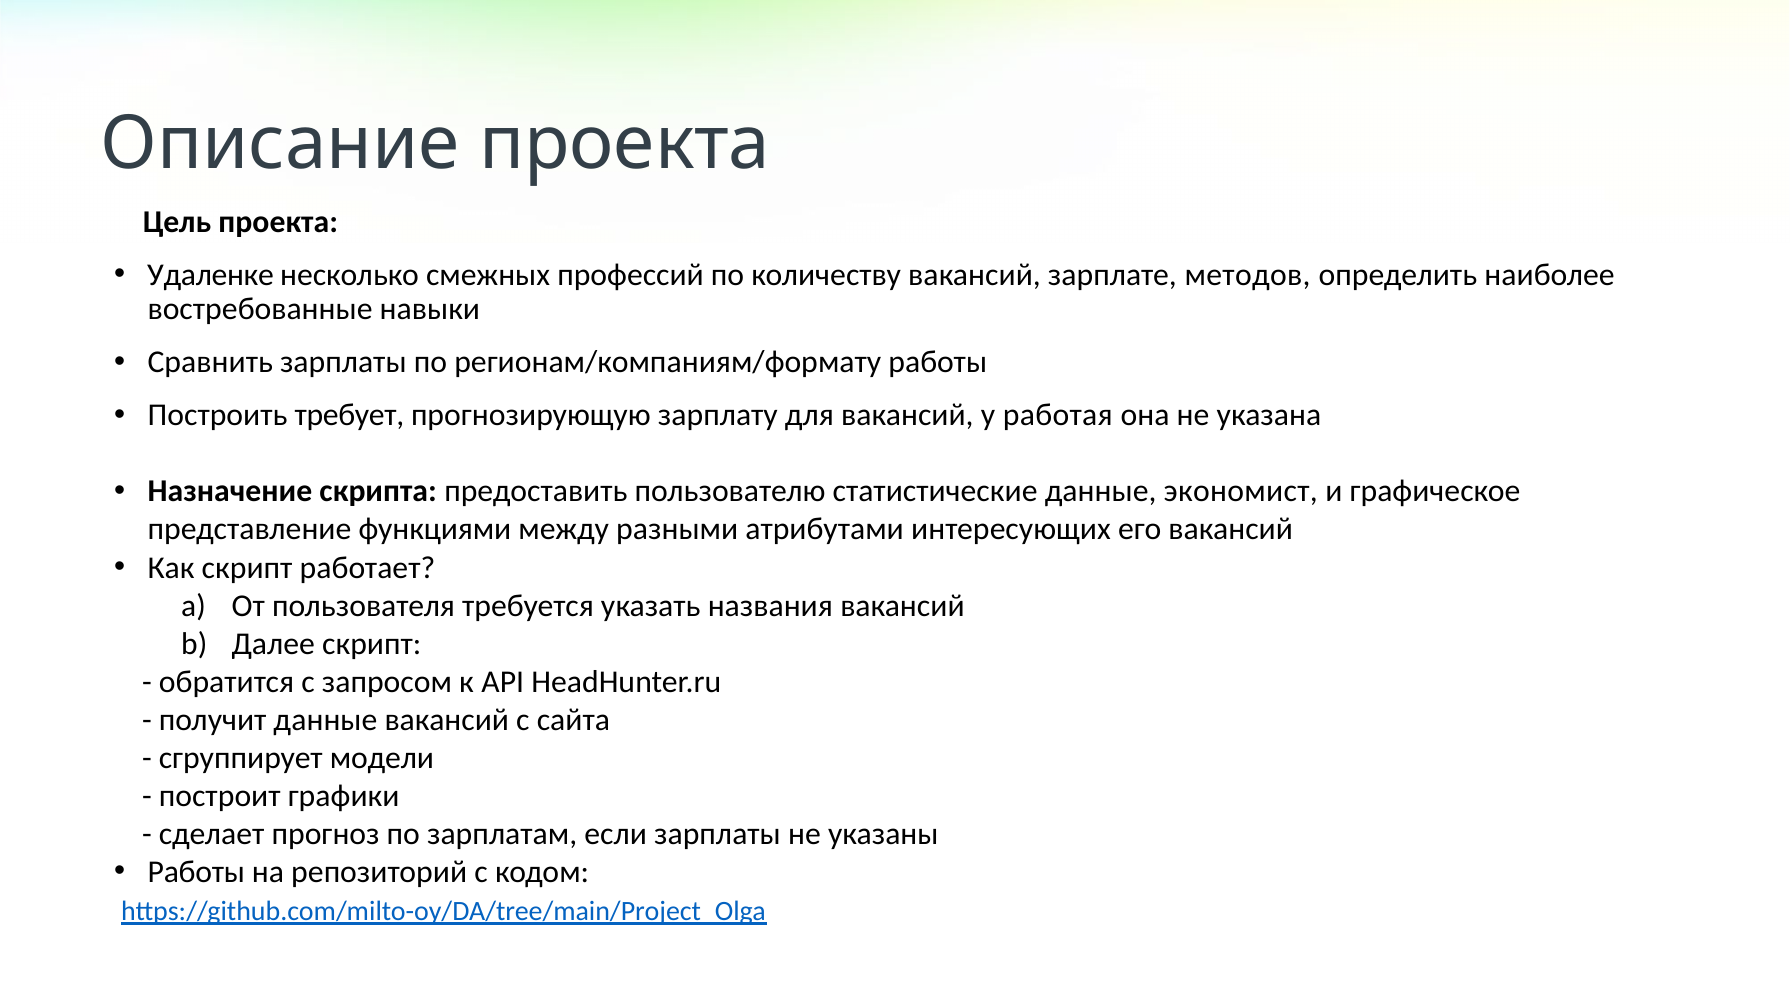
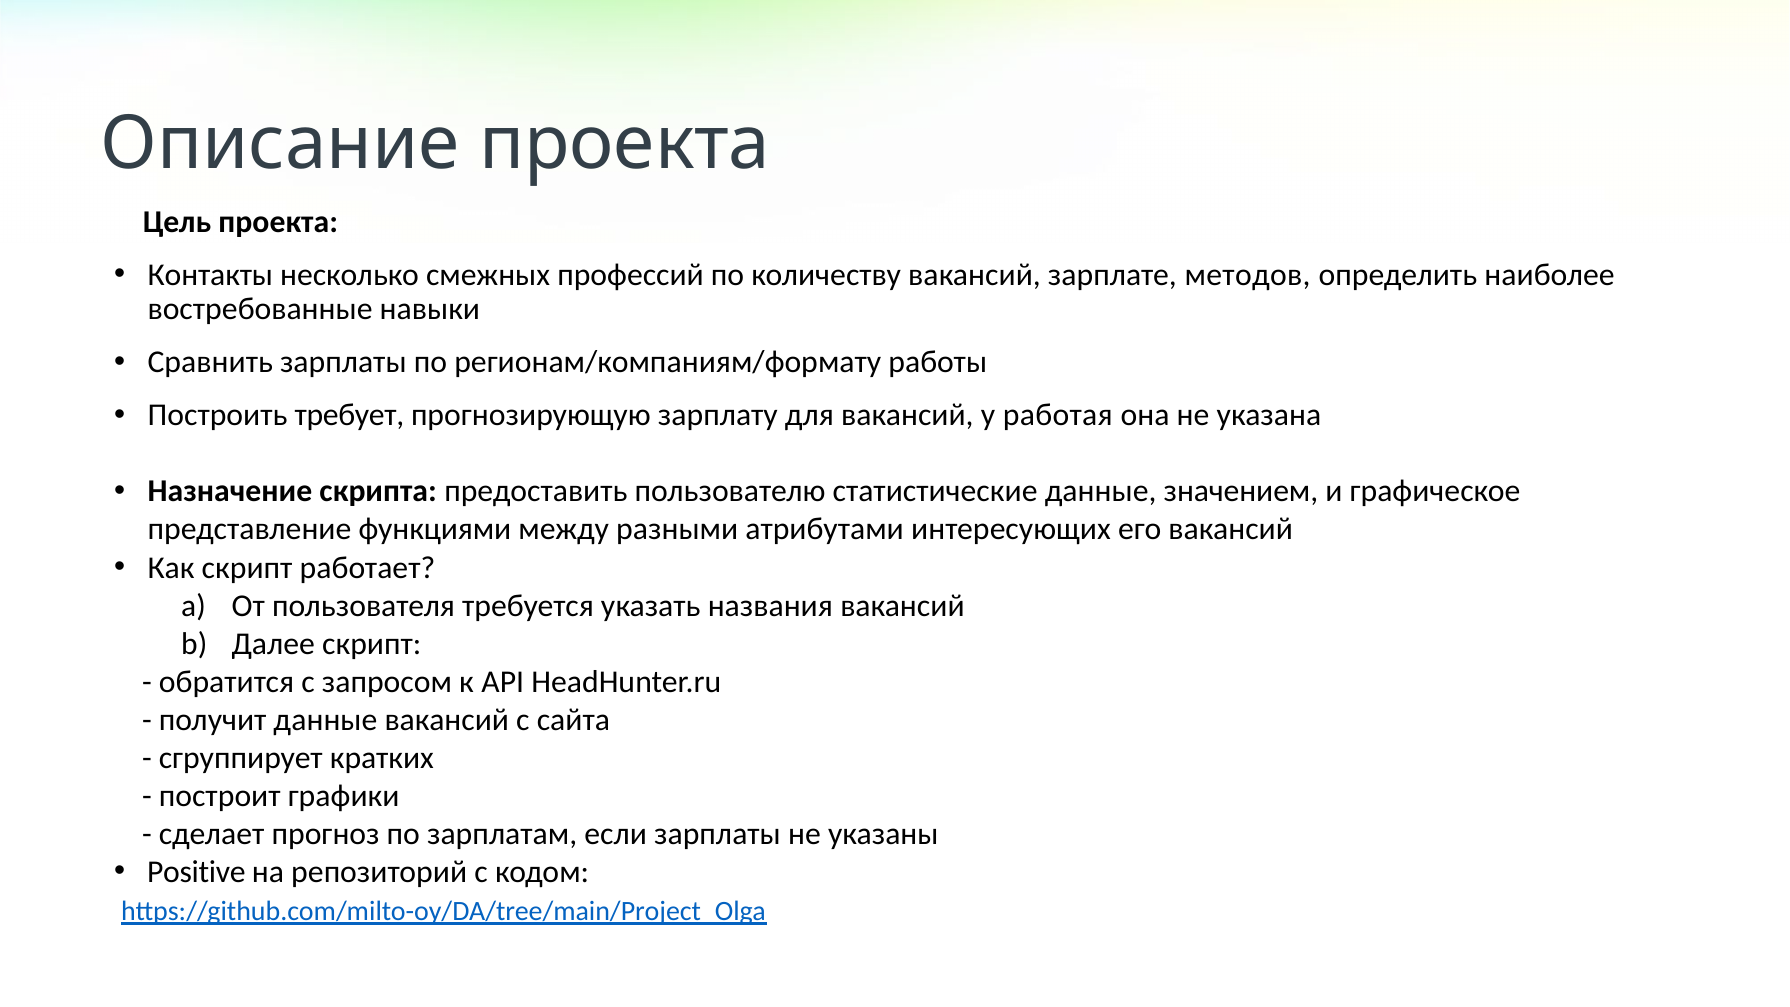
Удаленке: Удаленке -> Контакты (210, 275)
экономист: экономист -> значением (1241, 491)
модели: модели -> кратких (382, 758)
Работы: Работы -> Positive (196, 872)
